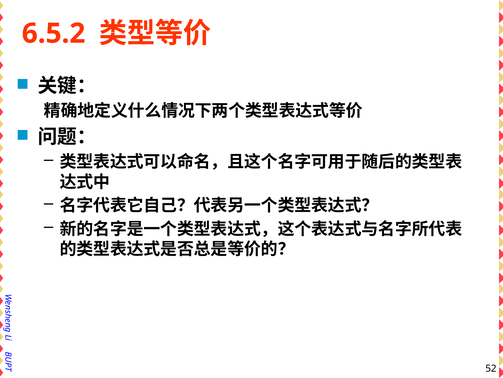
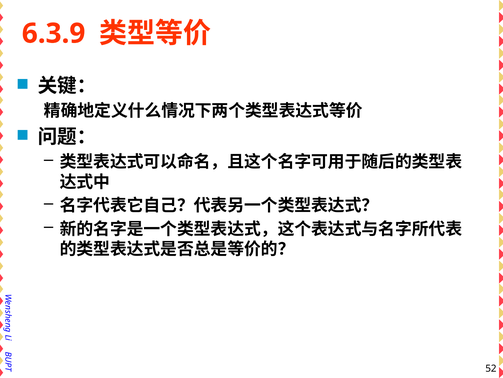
6.5.2: 6.5.2 -> 6.3.9 (54, 33)
